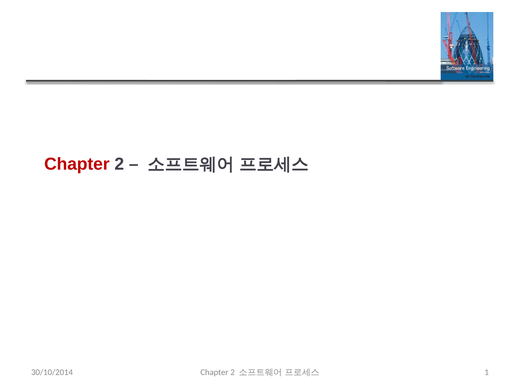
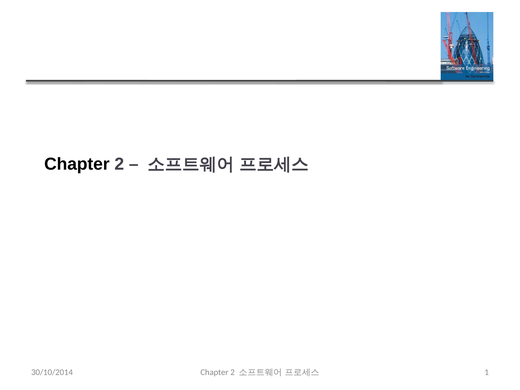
Chapter colour: red -> black (77, 164)
